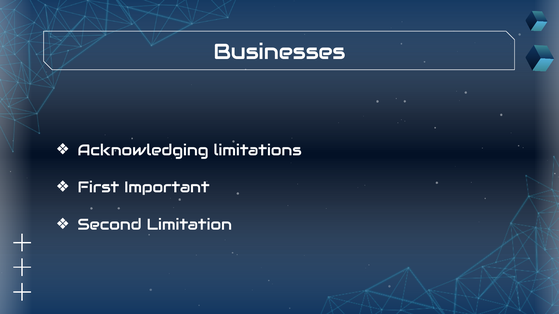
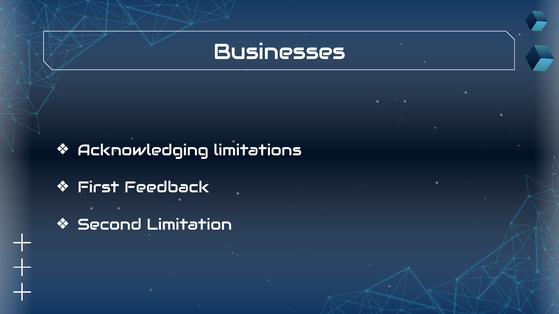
Important: Important -> Feedback (167, 188)
